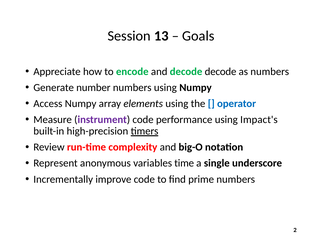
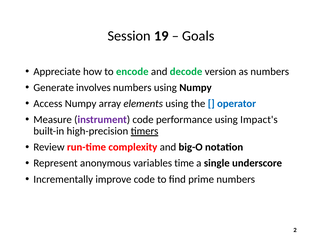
13: 13 -> 19 (161, 36)
decode decode: decode -> version (221, 72)
number: number -> involves (93, 88)
